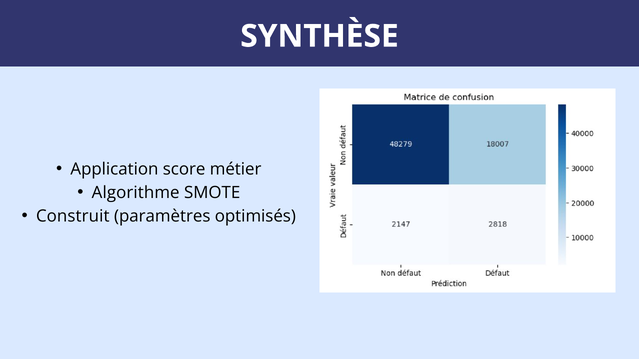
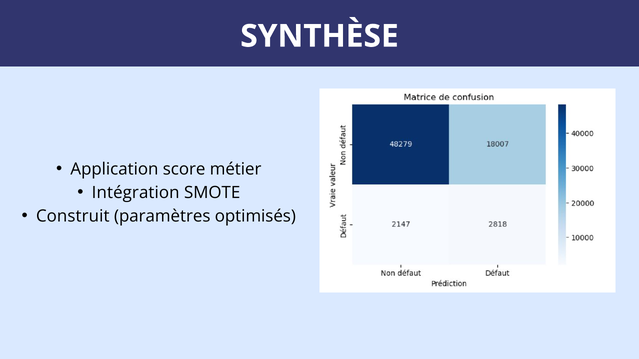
Algorithme: Algorithme -> Intégration (136, 193)
